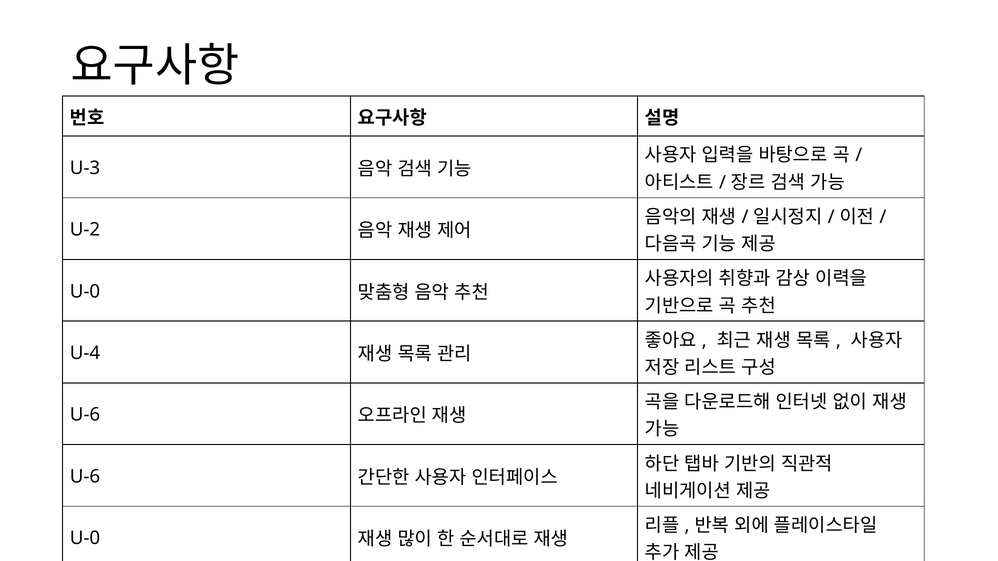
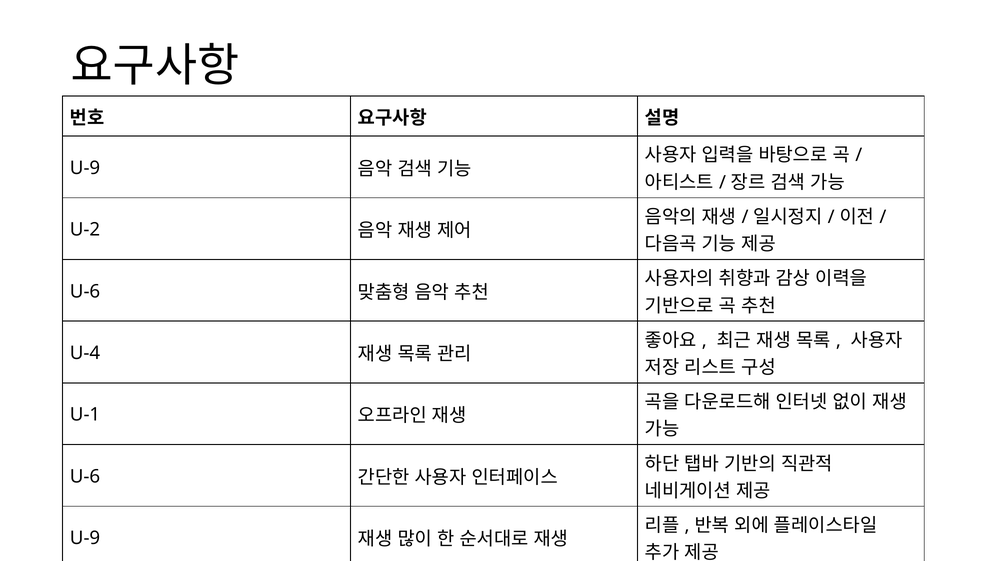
U-3: U-3 -> U-9 (85, 168)
U-0: U-0 -> U-6 (85, 292)
U-6: U-6 -> U-1 (85, 415)
U-0: U-0 -> U-9 (85, 538)
